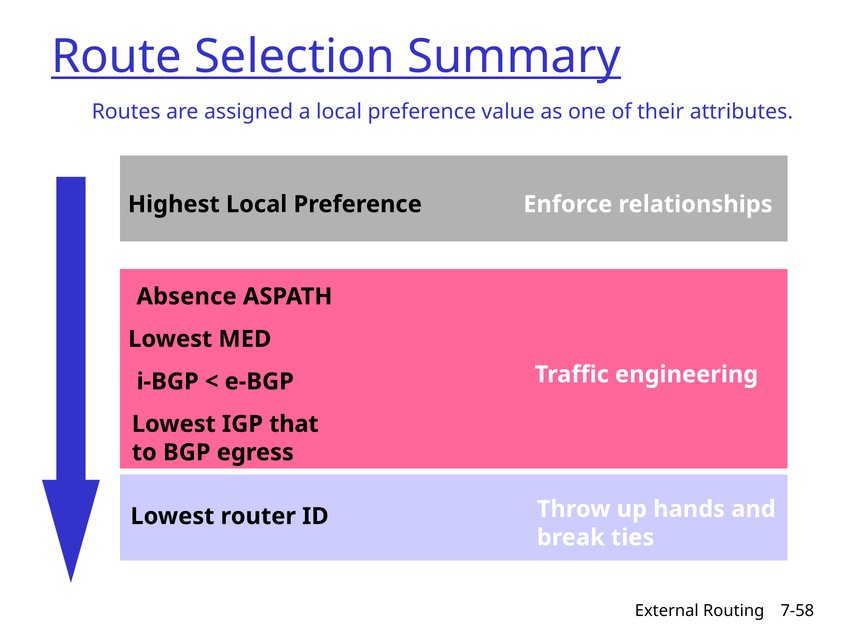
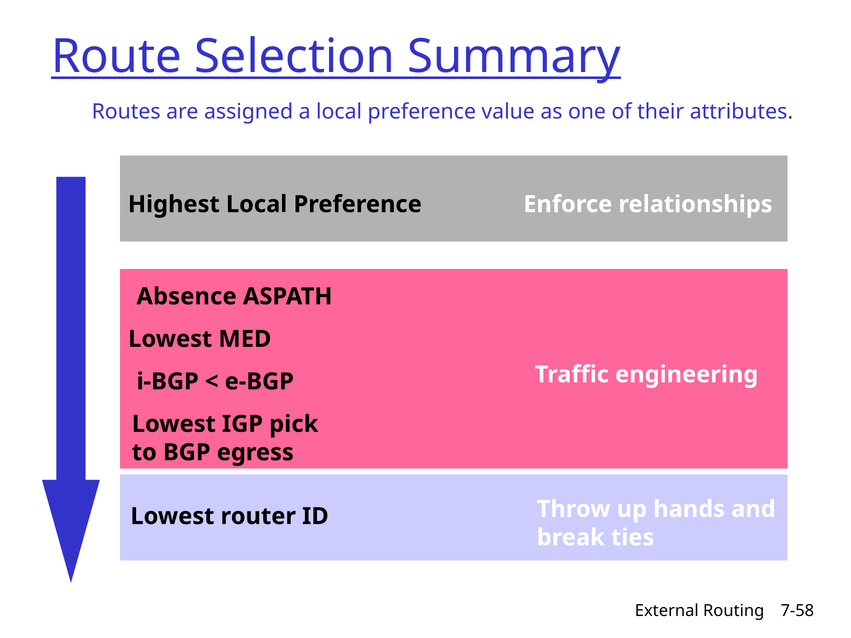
that: that -> pick (294, 424)
